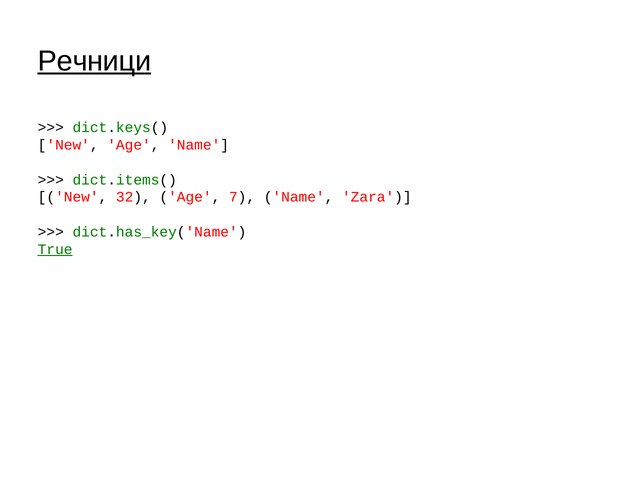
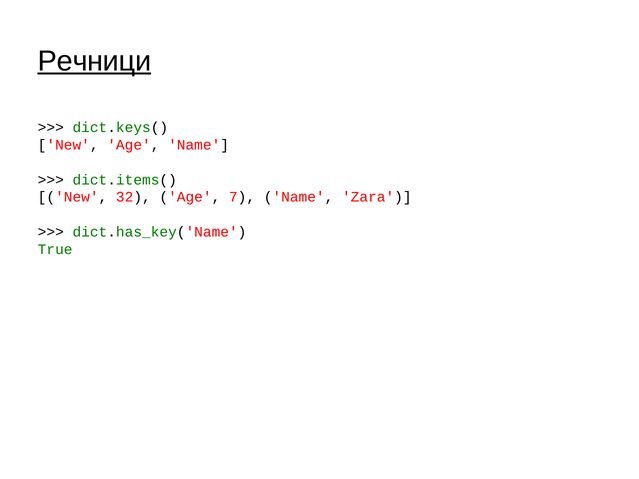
True underline: present -> none (55, 249)
